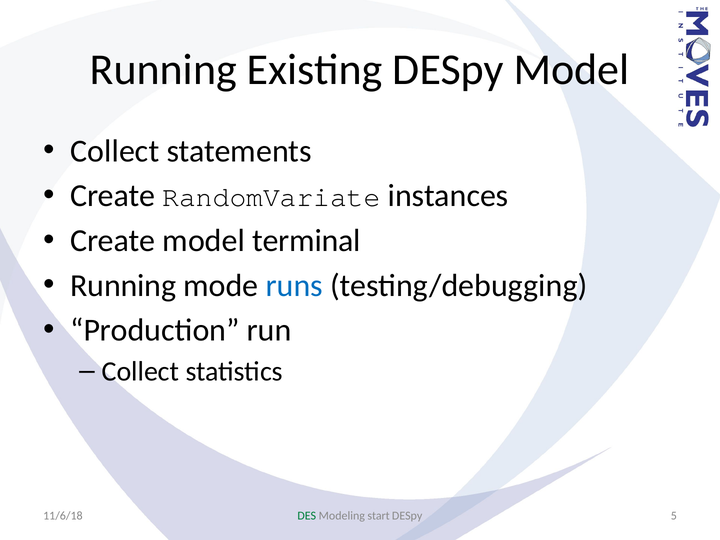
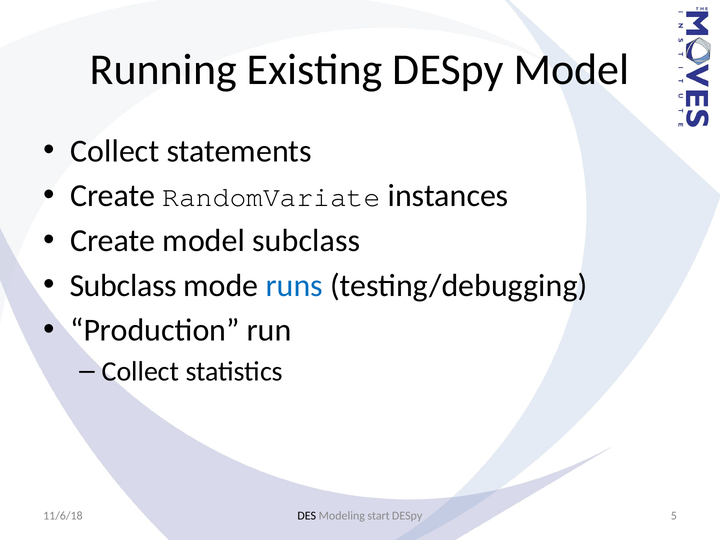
model terminal: terminal -> subclass (306, 241)
Running: Running -> Subclass (123, 285)
DES colour: green -> black (307, 516)
